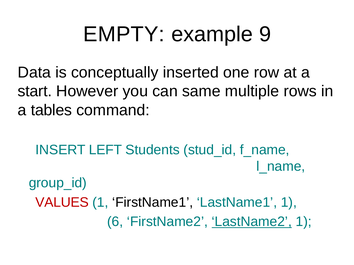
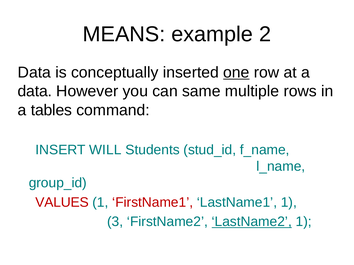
EMPTY: EMPTY -> MEANS (124, 34)
9: 9 -> 2 (265, 34)
one underline: none -> present (236, 73)
start: start -> data (35, 91)
LEFT: LEFT -> WILL (105, 150)
FirstName1 colour: black -> red (153, 203)
6: 6 -> 3 (115, 222)
